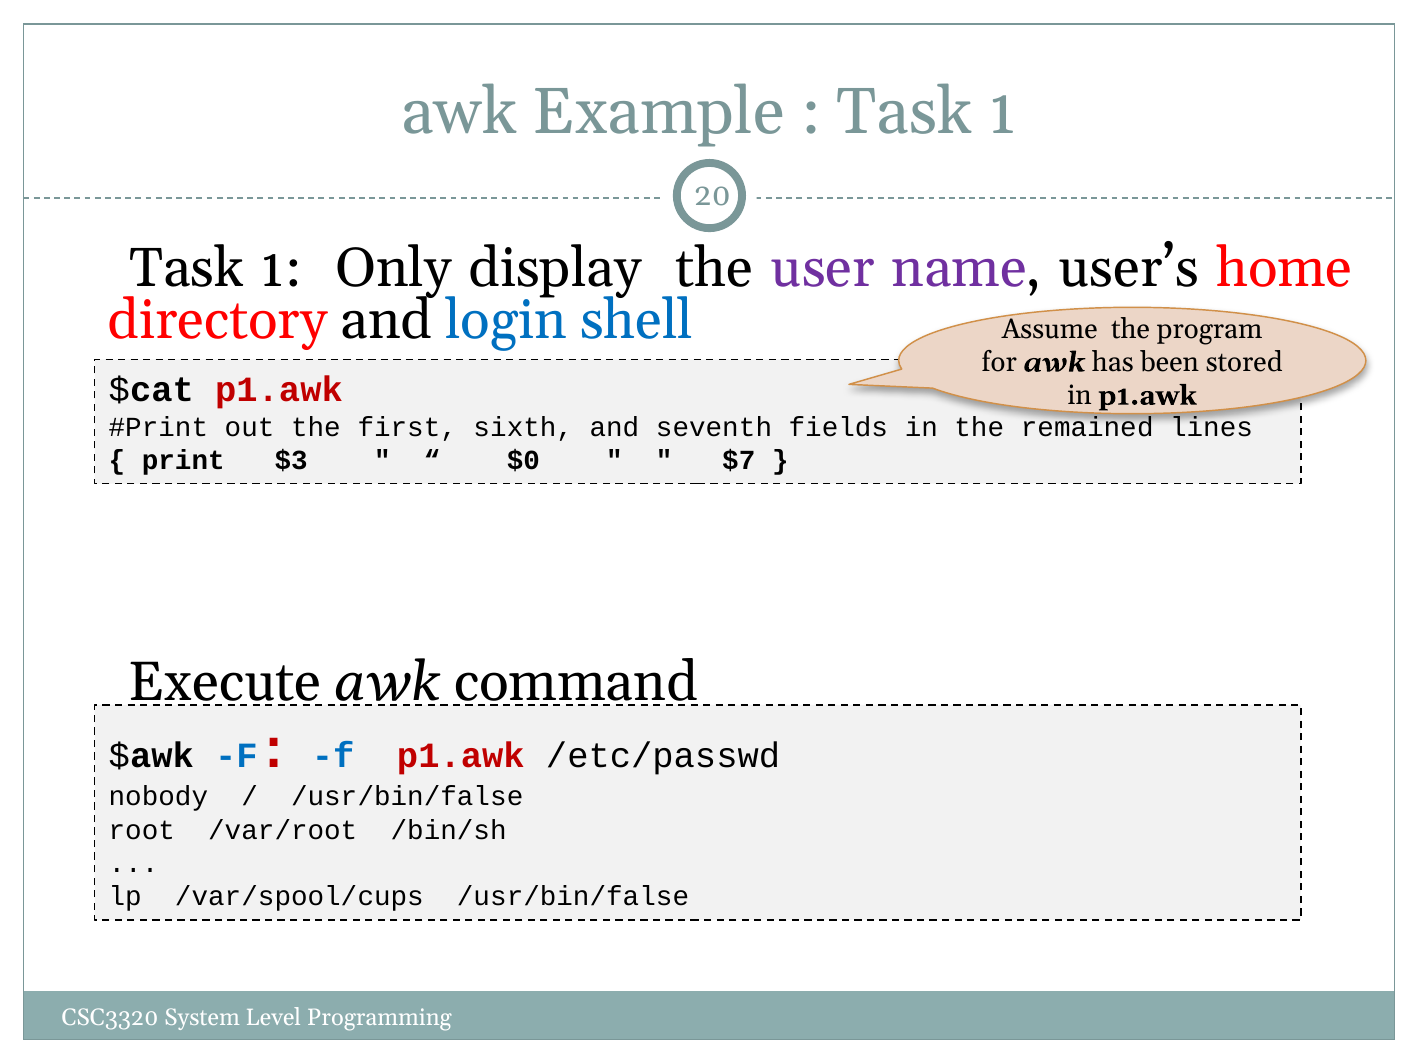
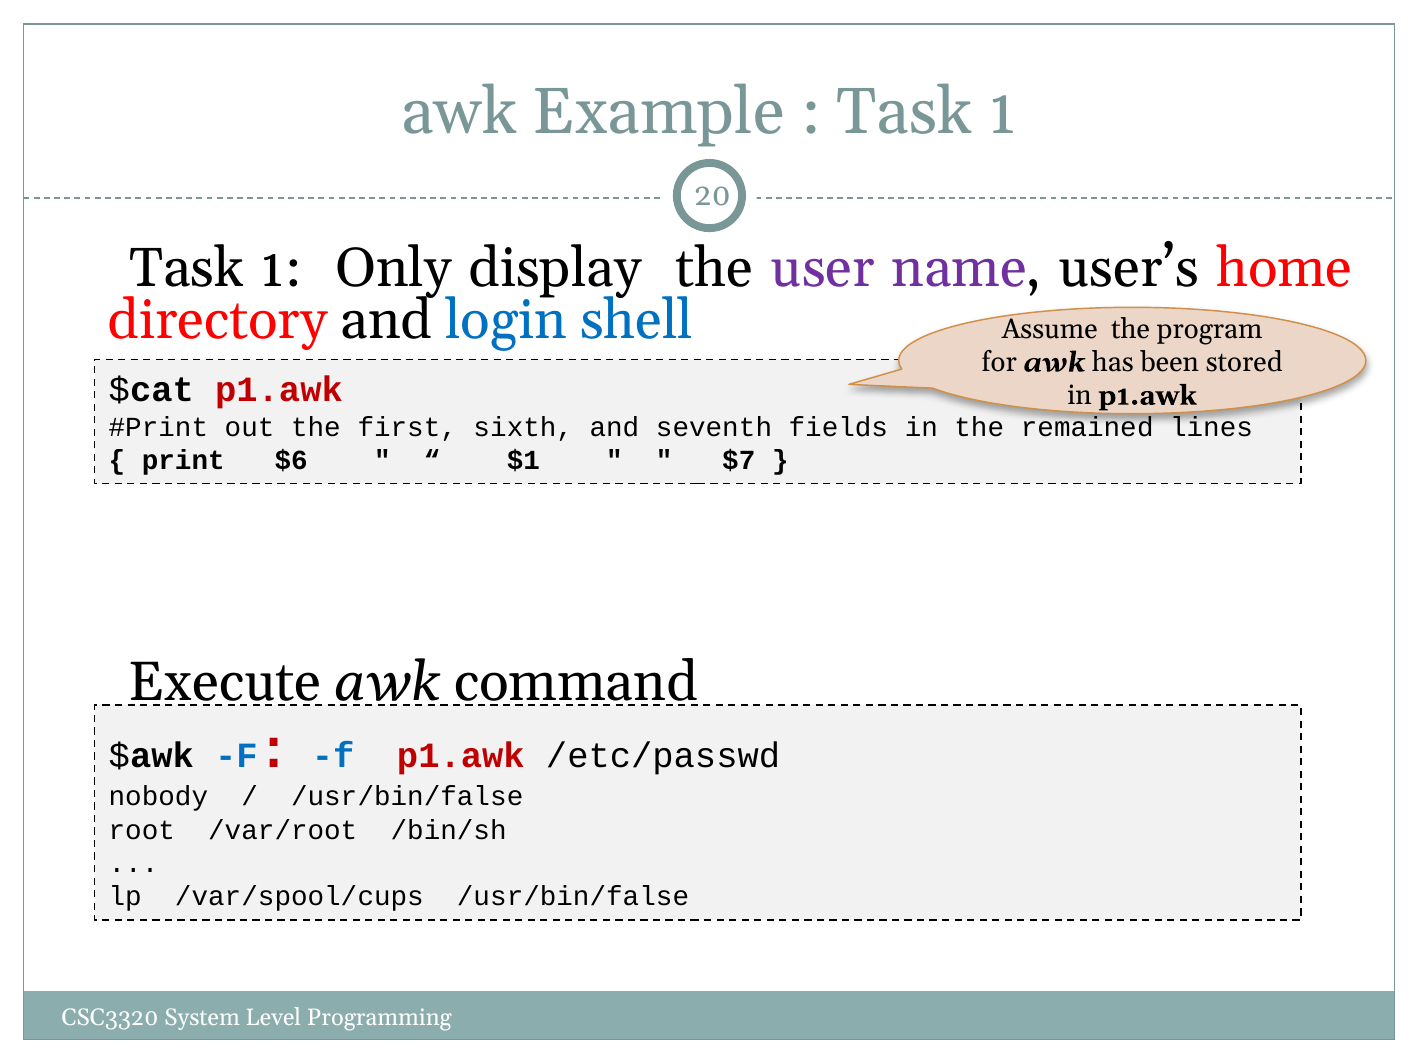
$3: $3 -> $6 (291, 461)
$0: $0 -> $1 (523, 461)
